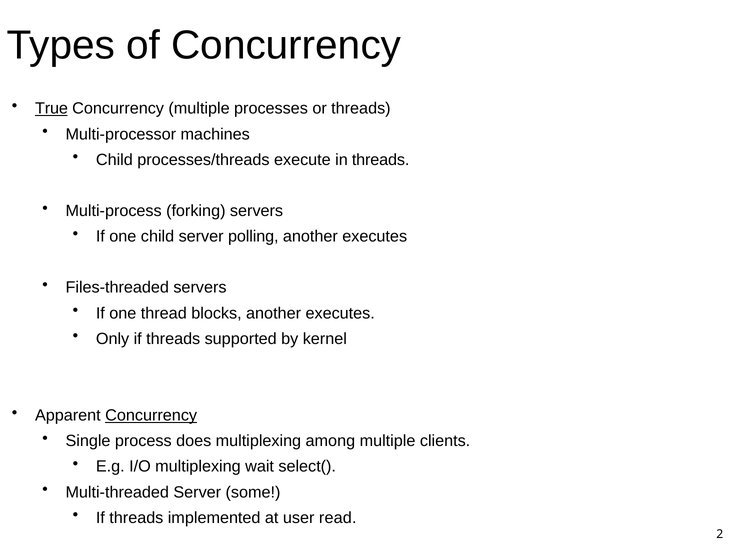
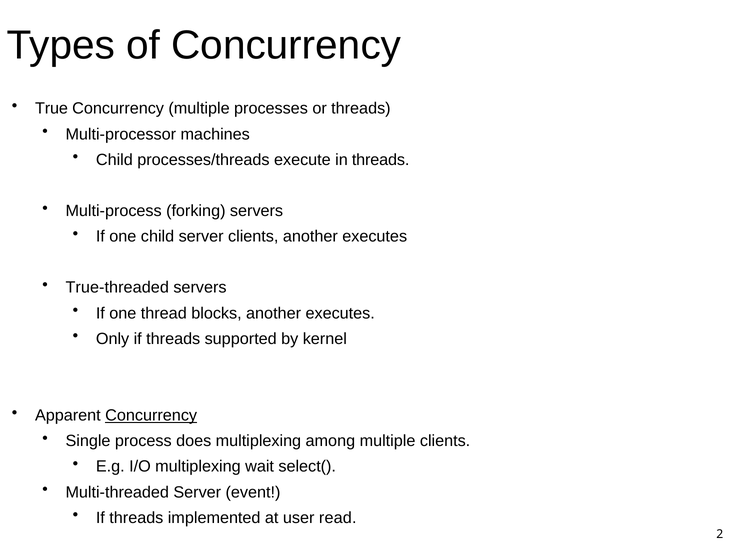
True underline: present -> none (51, 109)
server polling: polling -> clients (253, 237)
Files-threaded: Files-threaded -> True-threaded (117, 288)
some: some -> event (253, 492)
